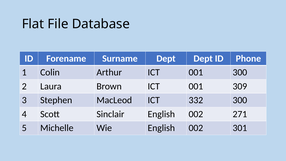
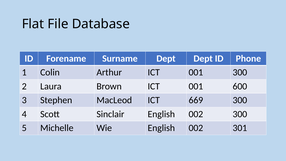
309: 309 -> 600 (240, 86)
332: 332 -> 669 (196, 100)
002 271: 271 -> 300 (240, 114)
